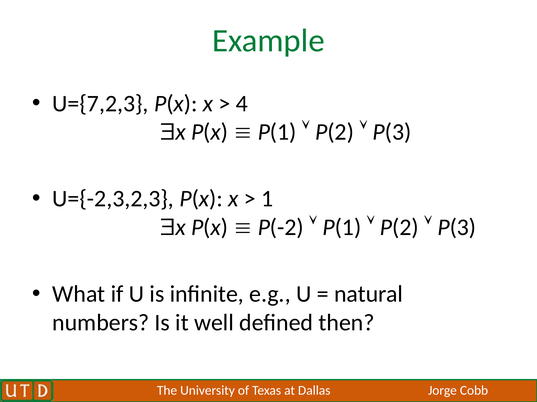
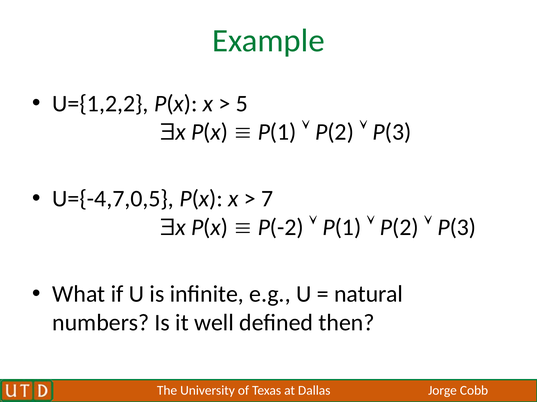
U={7,2,3: U={7,2,3 -> U={1,2,2 (100, 104)
4: 4 -> 5 (242, 104)
U={-2,3,2,3: U={-2,3,2,3 -> U={-4,7,0,5 (113, 199)
1: 1 -> 7 (267, 199)
